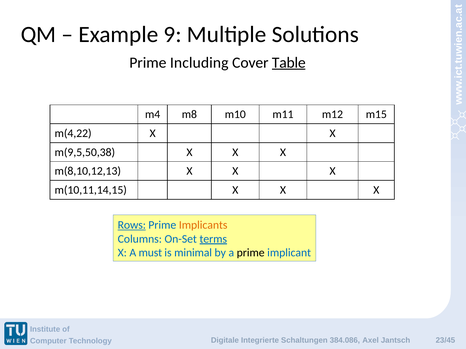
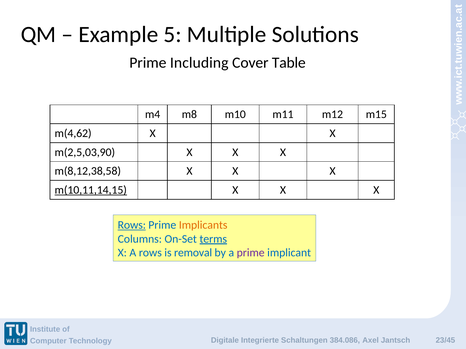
9: 9 -> 5 (173, 34)
Table underline: present -> none (289, 63)
m(4,22: m(4,22 -> m(4,62 (73, 134)
m(9,5,50,38: m(9,5,50,38 -> m(2,5,03,90 (85, 152)
m(8,10,12,13: m(8,10,12,13 -> m(8,12,38,58 (88, 171)
m(10,11,14,15 underline: none -> present (91, 190)
A must: must -> rows (150, 253)
minimal: minimal -> removal (193, 253)
prime colour: black -> purple (251, 253)
